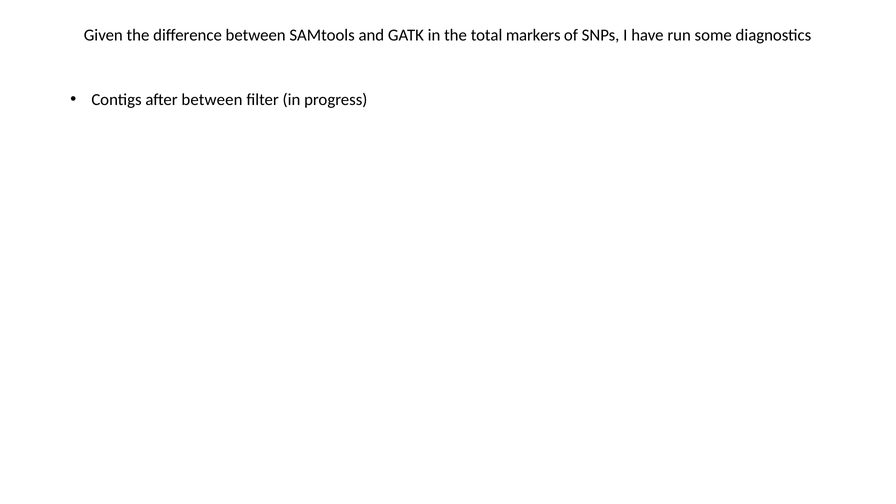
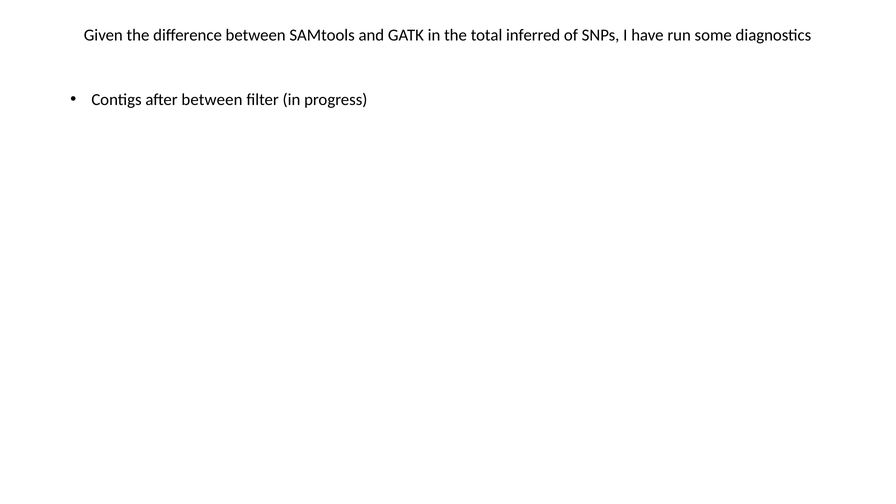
markers: markers -> inferred (533, 35)
